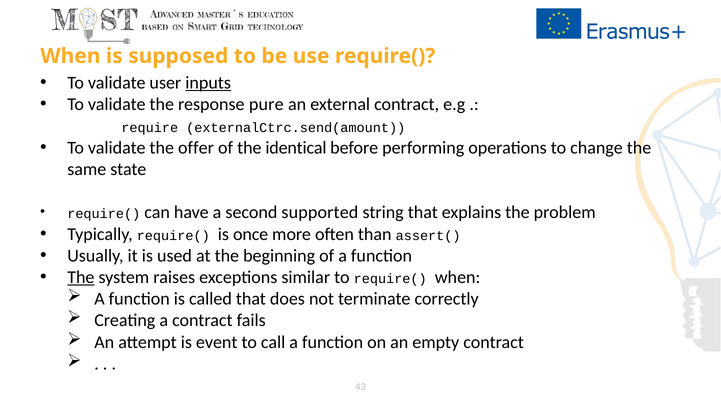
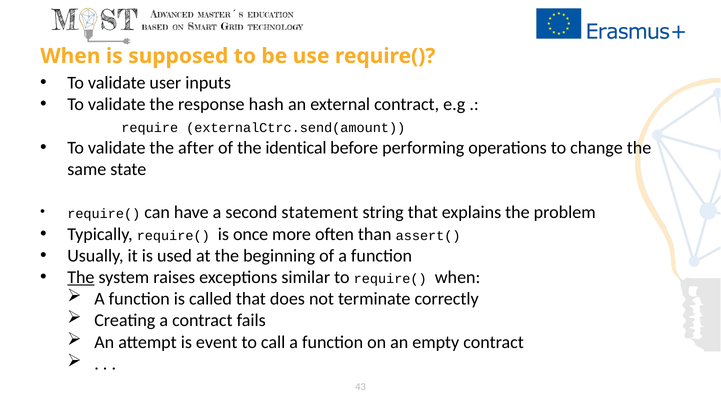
inputs underline: present -> none (208, 83)
pure: pure -> hash (266, 105)
offer: offer -> after (196, 148)
supported: supported -> statement (320, 213)
